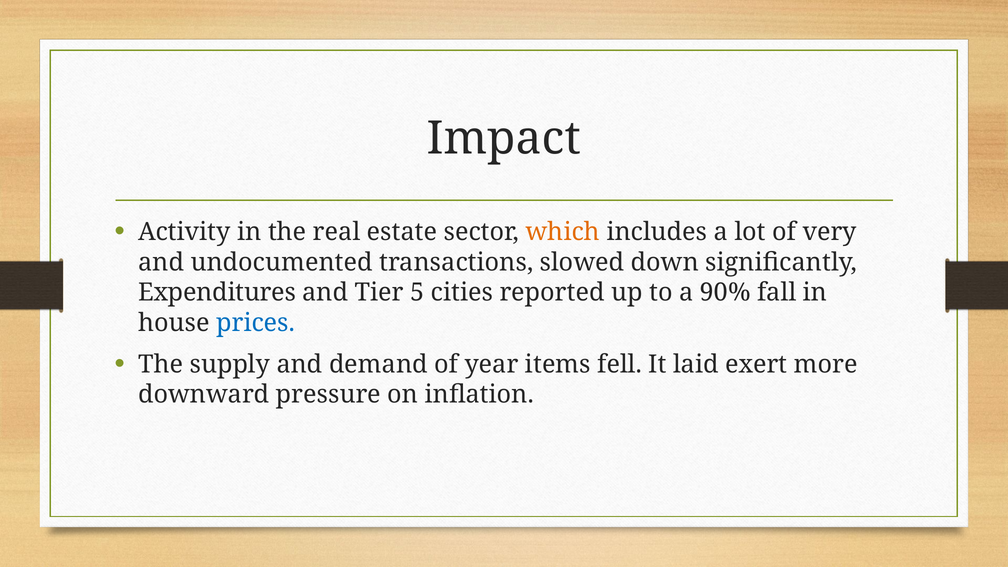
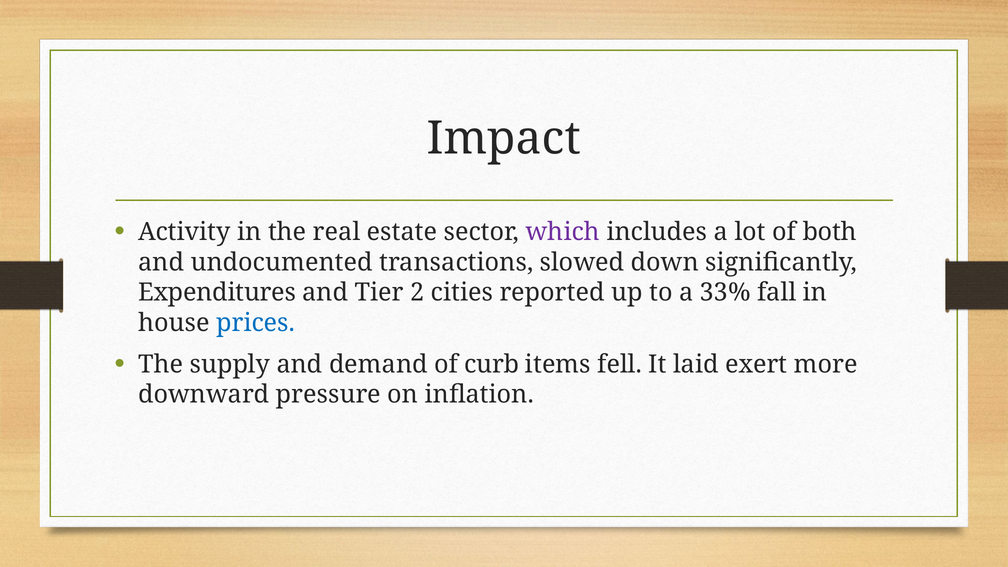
which colour: orange -> purple (563, 232)
very: very -> both (830, 232)
5: 5 -> 2 (417, 293)
90%: 90% -> 33% (725, 293)
year: year -> curb (492, 364)
